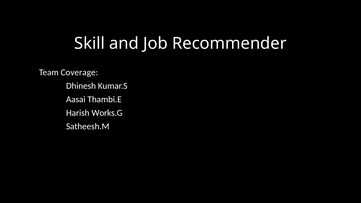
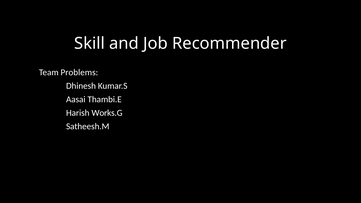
Coverage: Coverage -> Problems (79, 72)
